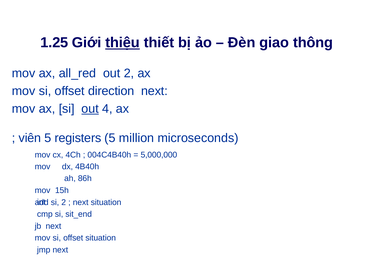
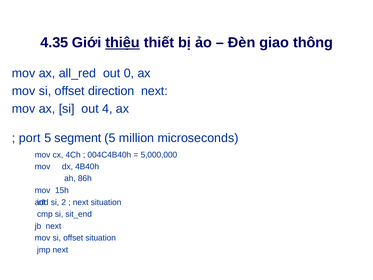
1.25: 1.25 -> 4.35 (54, 43)
out 2: 2 -> 0 (129, 73)
out underline: present -> none (90, 109)
viên: viên -> port (30, 138)
registers: registers -> segment (78, 138)
